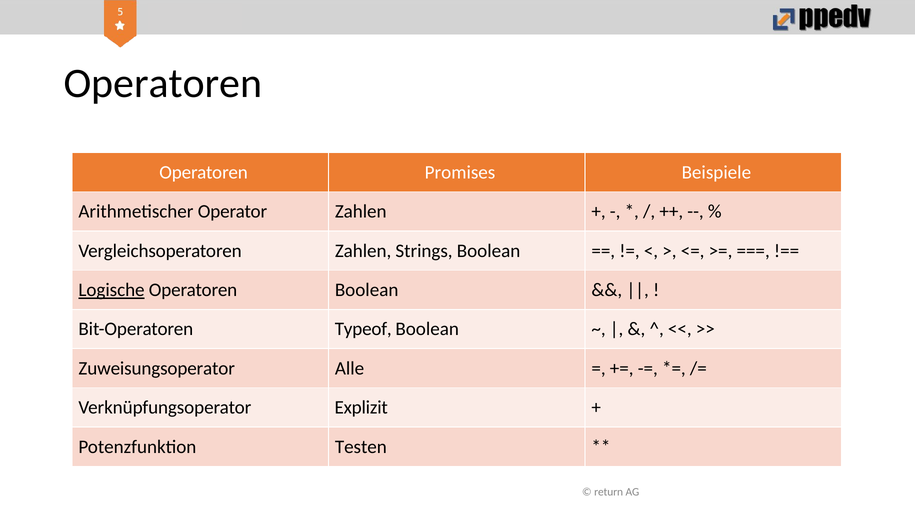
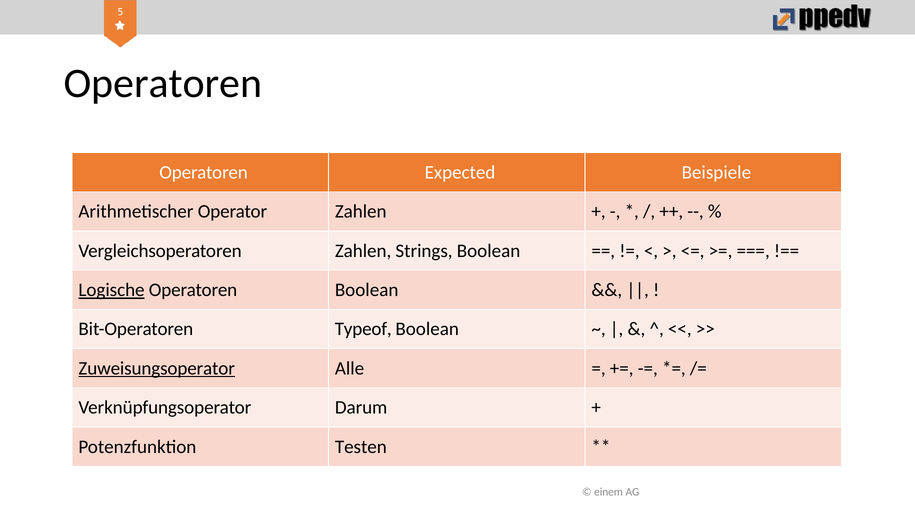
Promises: Promises -> Expected (460, 172)
Zuweisungsoperator underline: none -> present (157, 368)
Explizit: Explizit -> Darum (361, 407)
return: return -> einem (609, 492)
